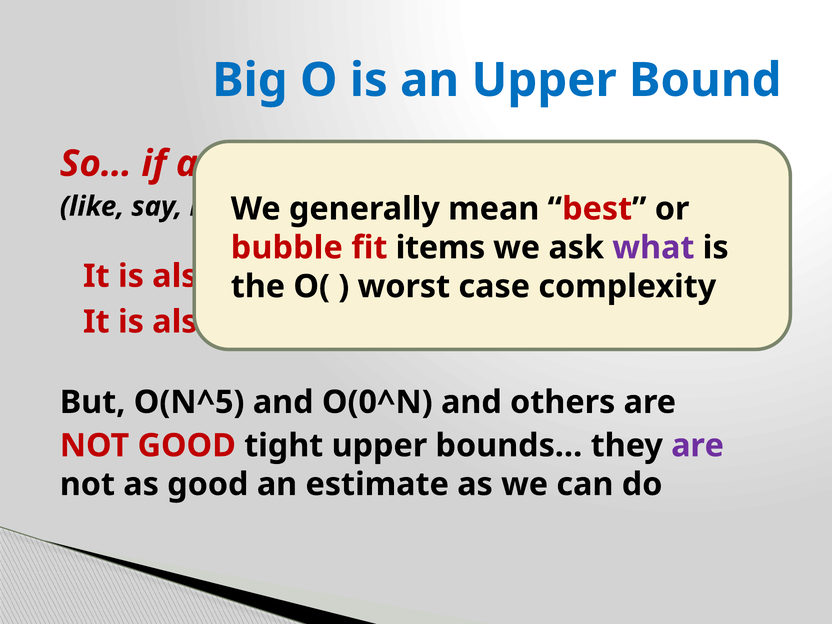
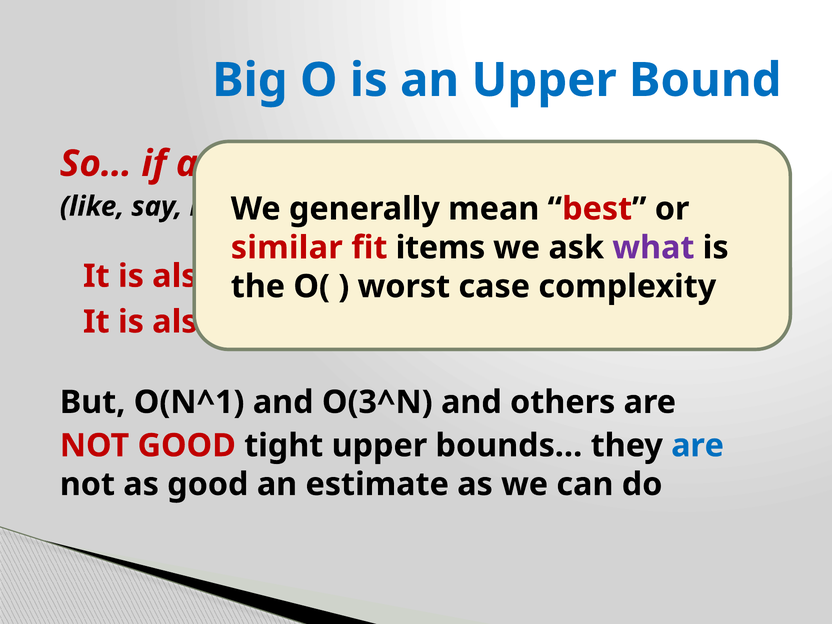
bubble: bubble -> similar (287, 248)
O(N^5: O(N^5 -> O(N^1 (189, 402)
O(0^N: O(0^N -> O(3^N (377, 402)
are colour: purple -> blue (698, 446)
